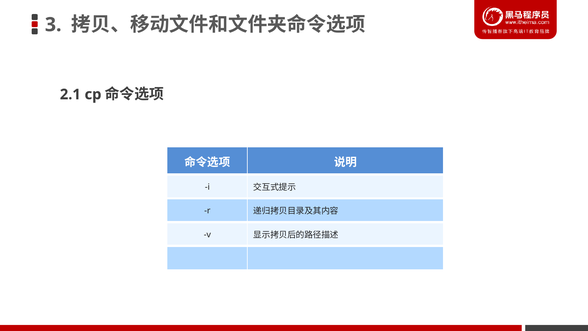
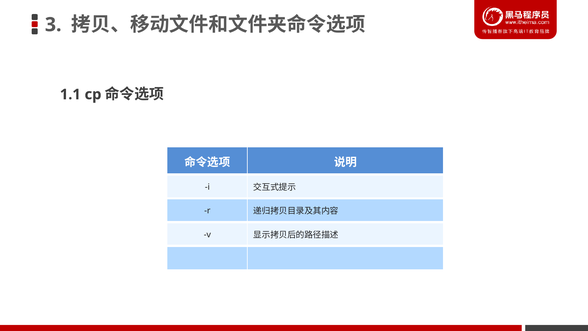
2.1: 2.1 -> 1.1 (70, 94)
